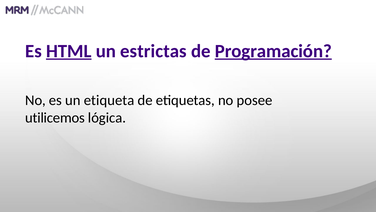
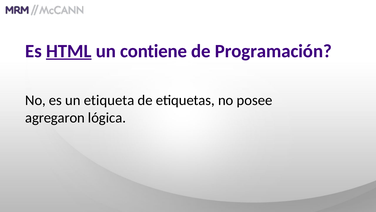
estrictas: estrictas -> contiene (154, 51)
Programación underline: present -> none (273, 51)
utilicemos: utilicemos -> agregaron (55, 118)
